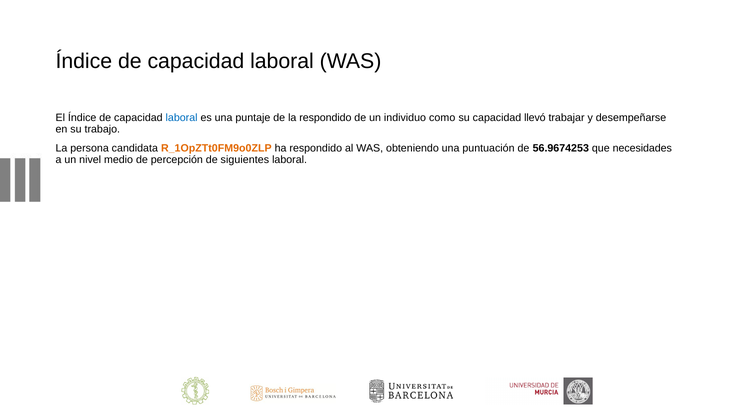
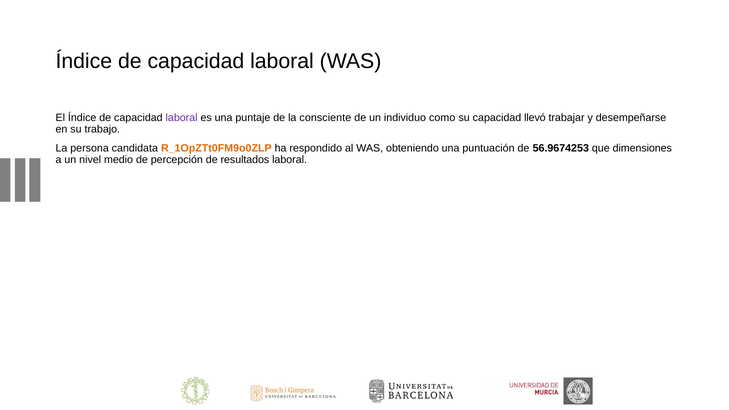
laboral colour: blue -> purple (182, 118)
la respondido: respondido -> consciente (325, 118)
necesidades: necesidades -> dimensiones (642, 148)
siguientes: siguientes -> resultados (245, 160)
